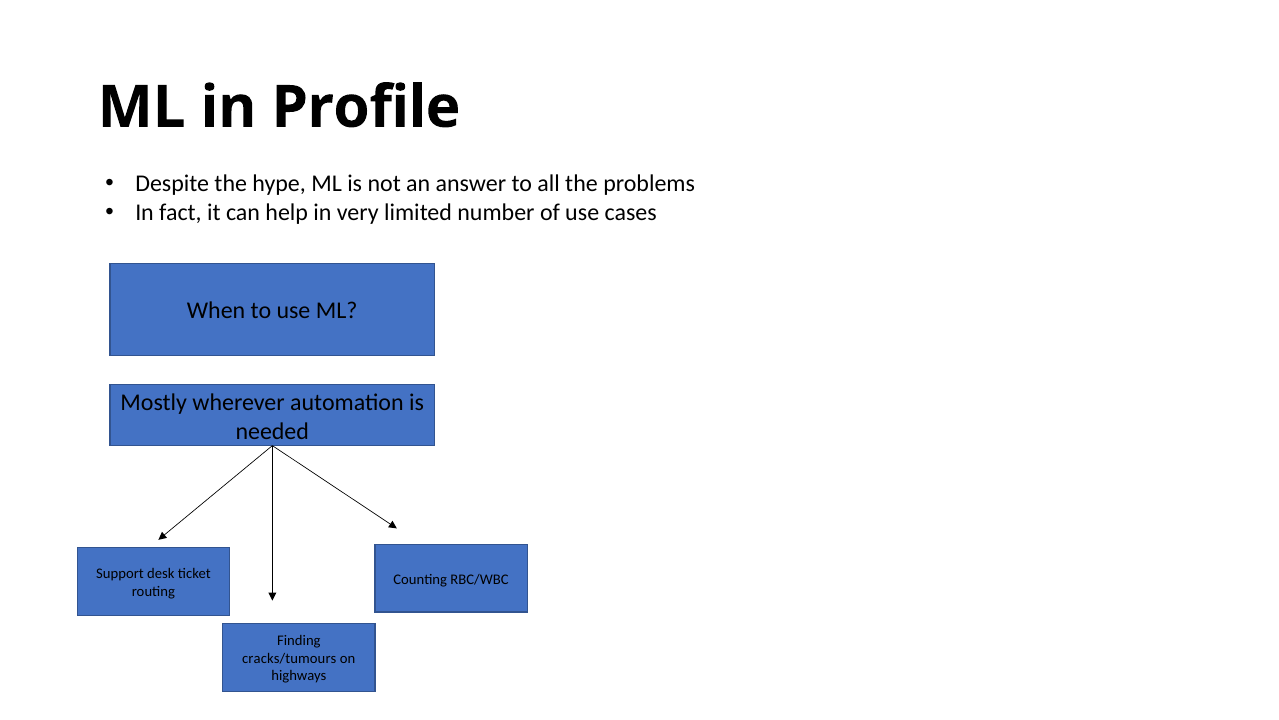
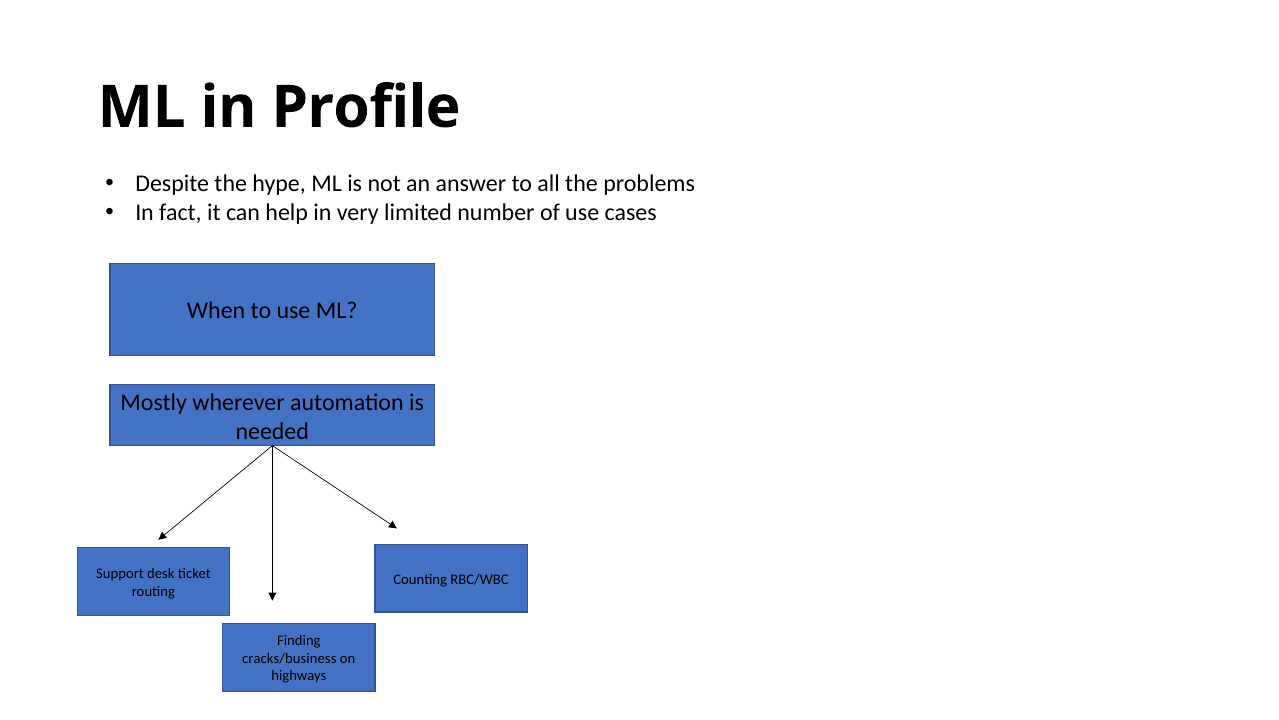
cracks/tumours: cracks/tumours -> cracks/business (289, 658)
